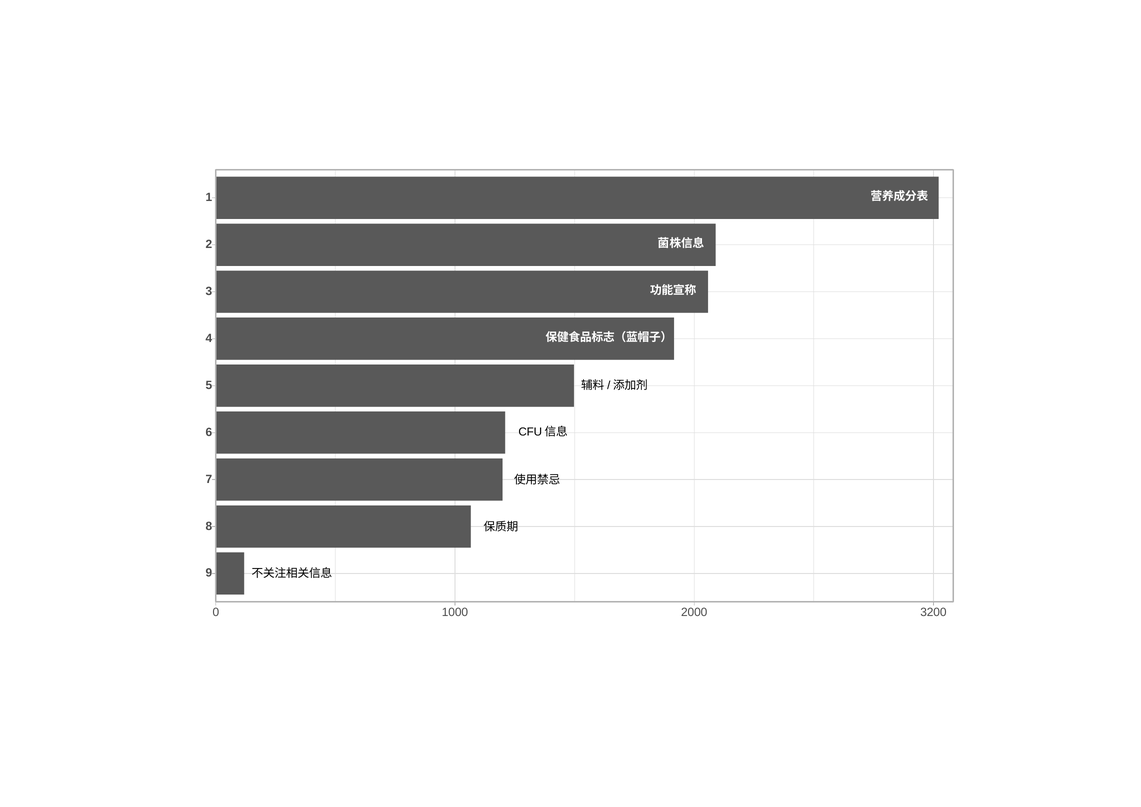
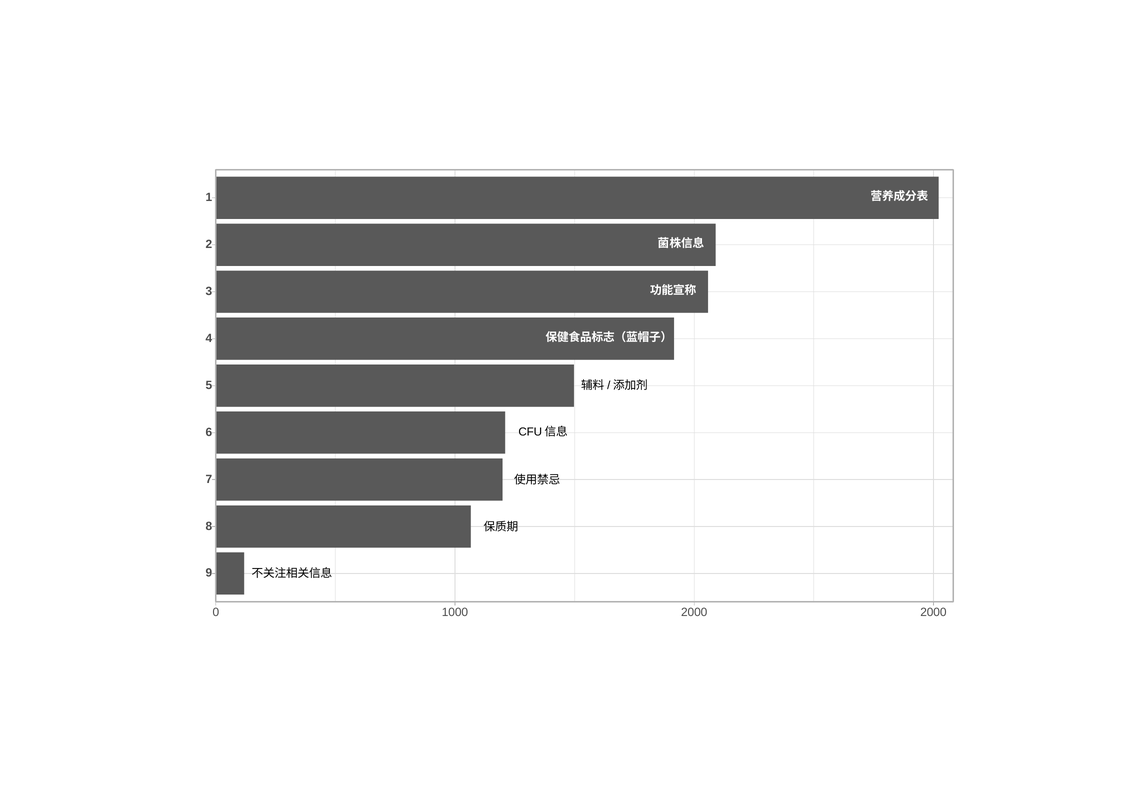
2000 3200: 3200 -> 2000 (933, 612)
